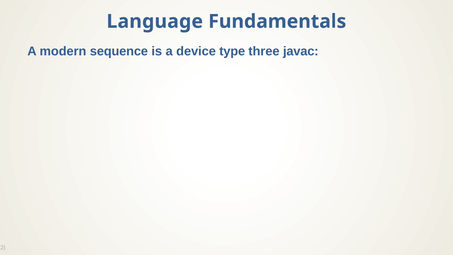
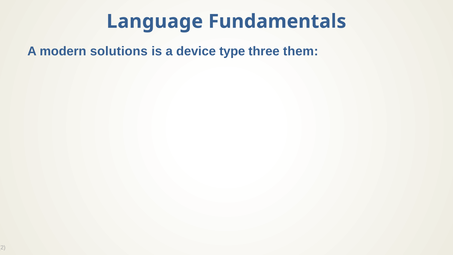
sequence: sequence -> solutions (119, 51)
javac: javac -> them (301, 51)
